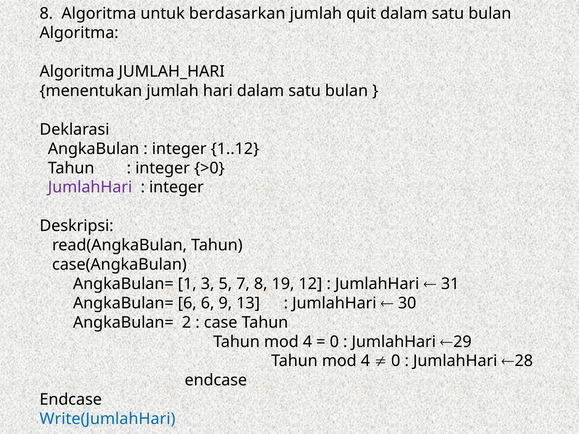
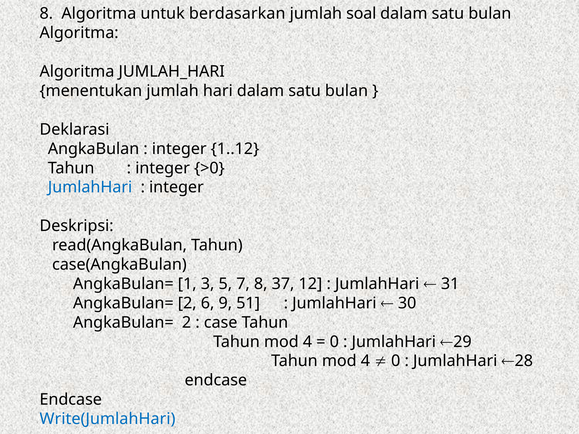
quit: quit -> soal (361, 14)
JumlahHari colour: purple -> blue (90, 187)
19: 19 -> 37 (283, 284)
6: 6 -> 2 (187, 303)
13: 13 -> 51 (248, 303)
